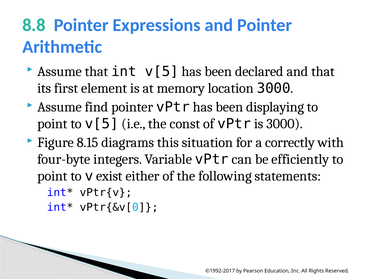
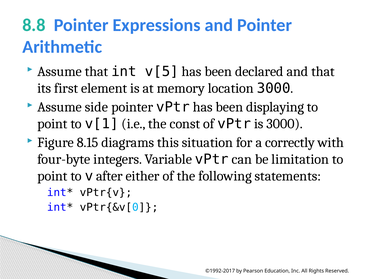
find: find -> side (96, 107)
to v[5: v[5 -> v[1 (102, 124)
efficiently: efficiently -> limitation (300, 160)
exist: exist -> after (109, 177)
